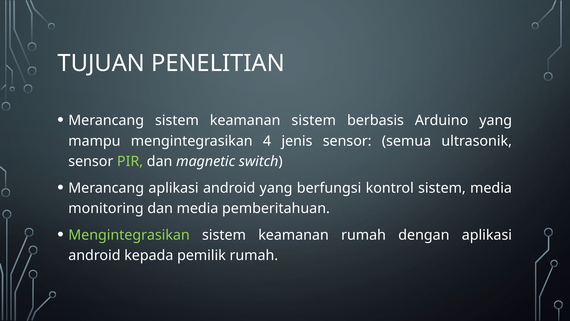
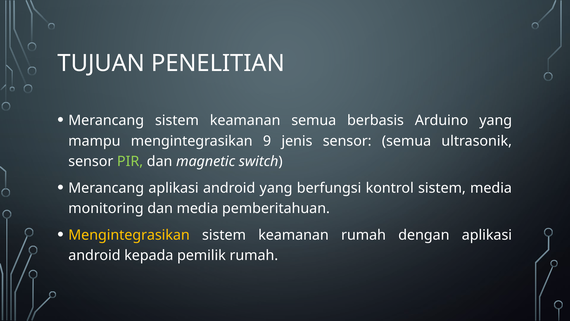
keamanan sistem: sistem -> semua (314, 120)
4: 4 -> 9 (267, 141)
Mengintegrasikan colour: light green -> yellow (129, 235)
